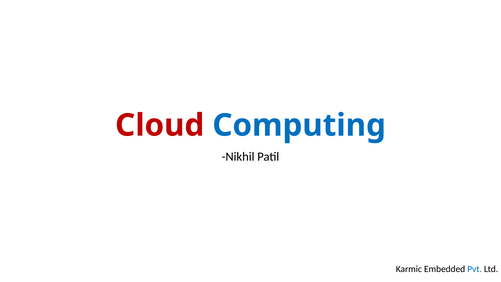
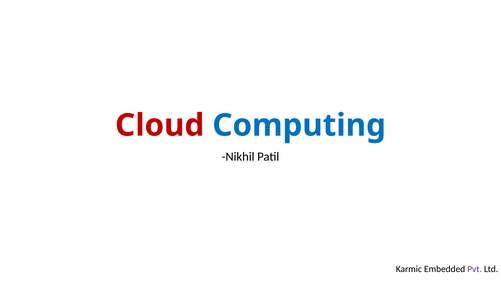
Pvt colour: blue -> purple (475, 269)
